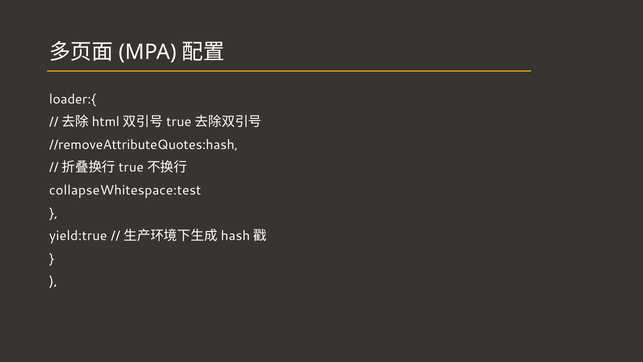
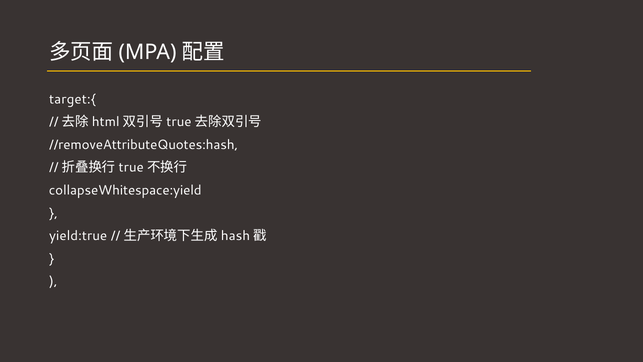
loader:{: loader:{ -> target:{ (73, 99)
collapseWhitespace:test: collapseWhitespace:test -> collapseWhitespace:yield (125, 190)
